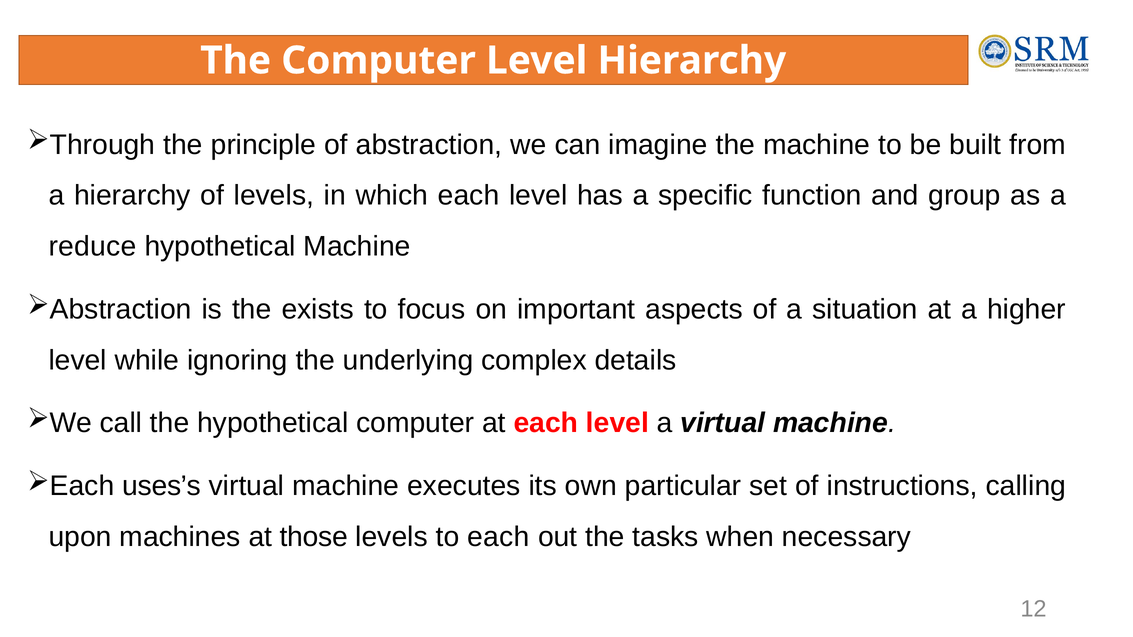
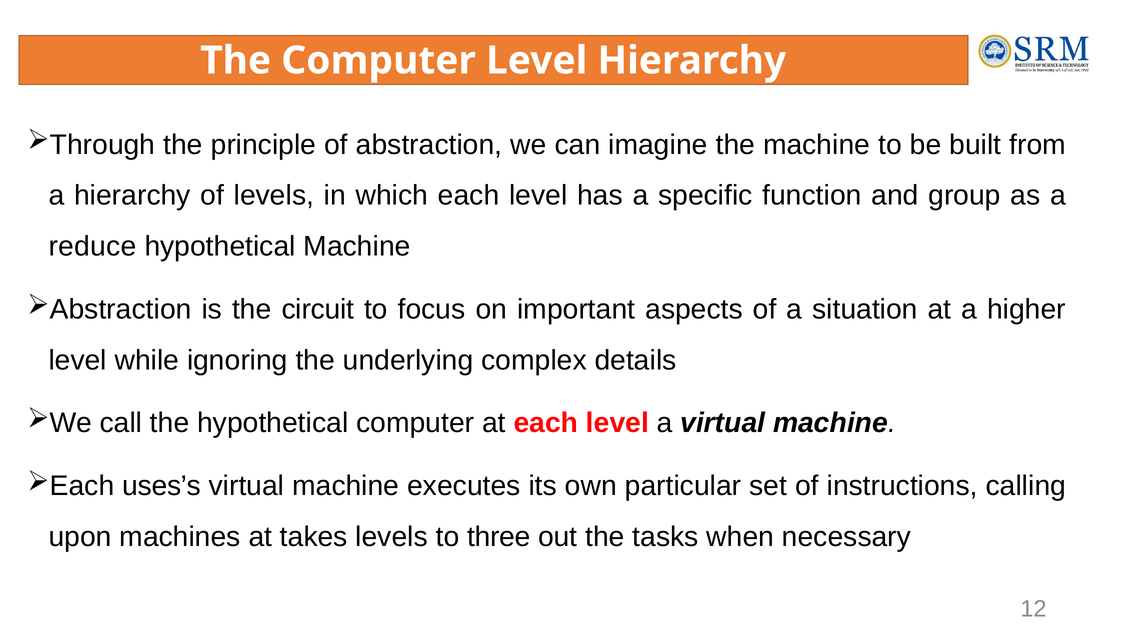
exists: exists -> circuit (318, 310)
those: those -> takes (314, 537)
to each: each -> three (499, 537)
